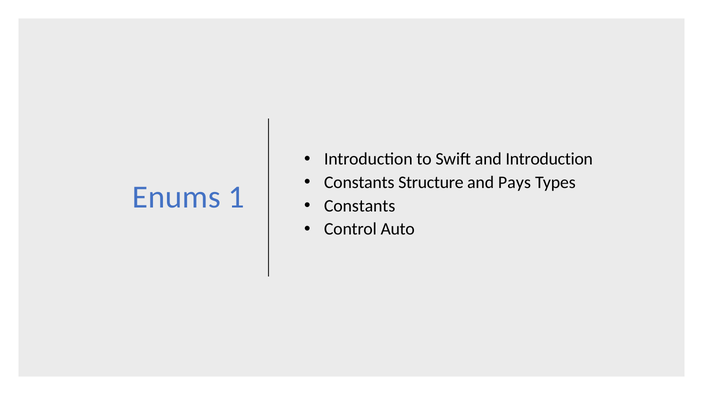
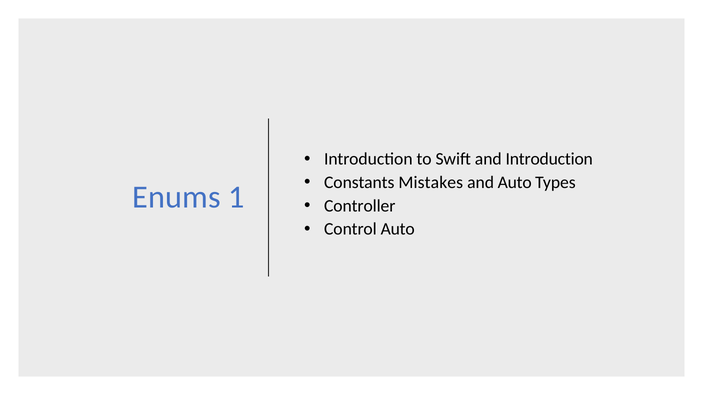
Structure: Structure -> Mistakes (431, 183)
and Pays: Pays -> Auto (515, 183)
Constants: Constants -> Controller (360, 206)
